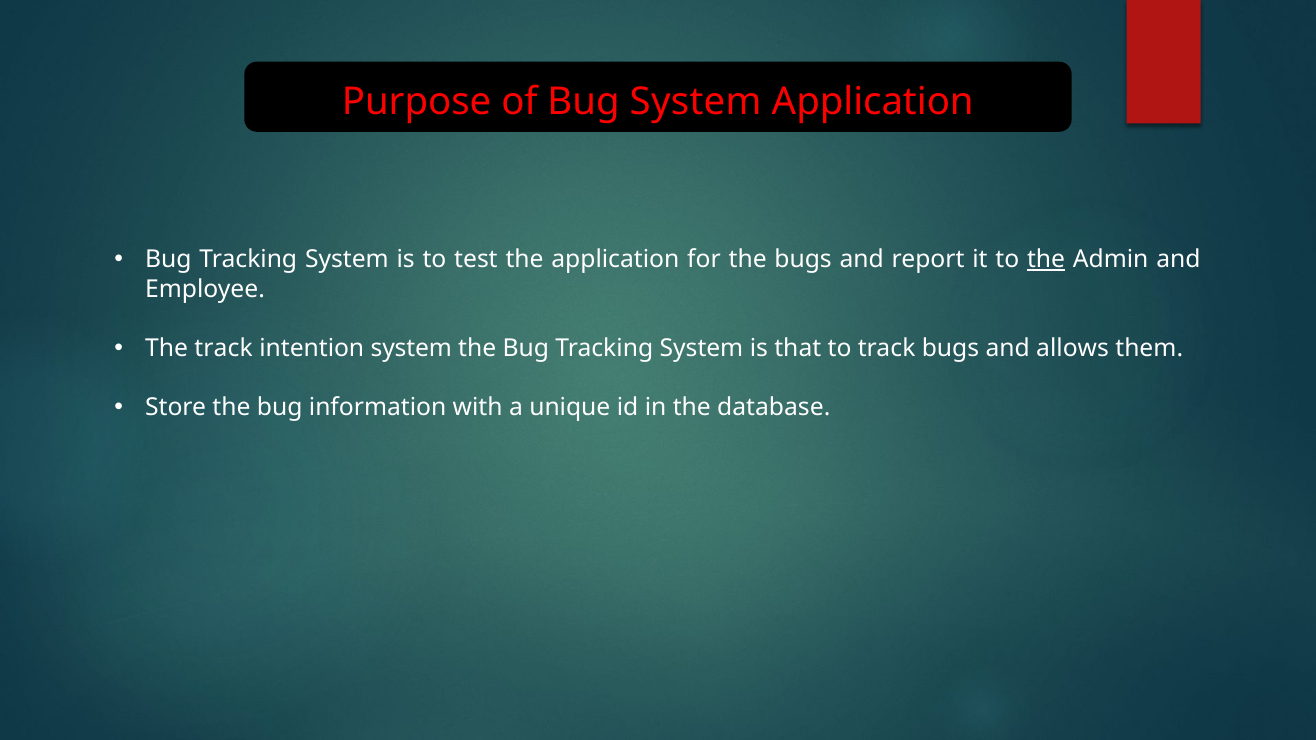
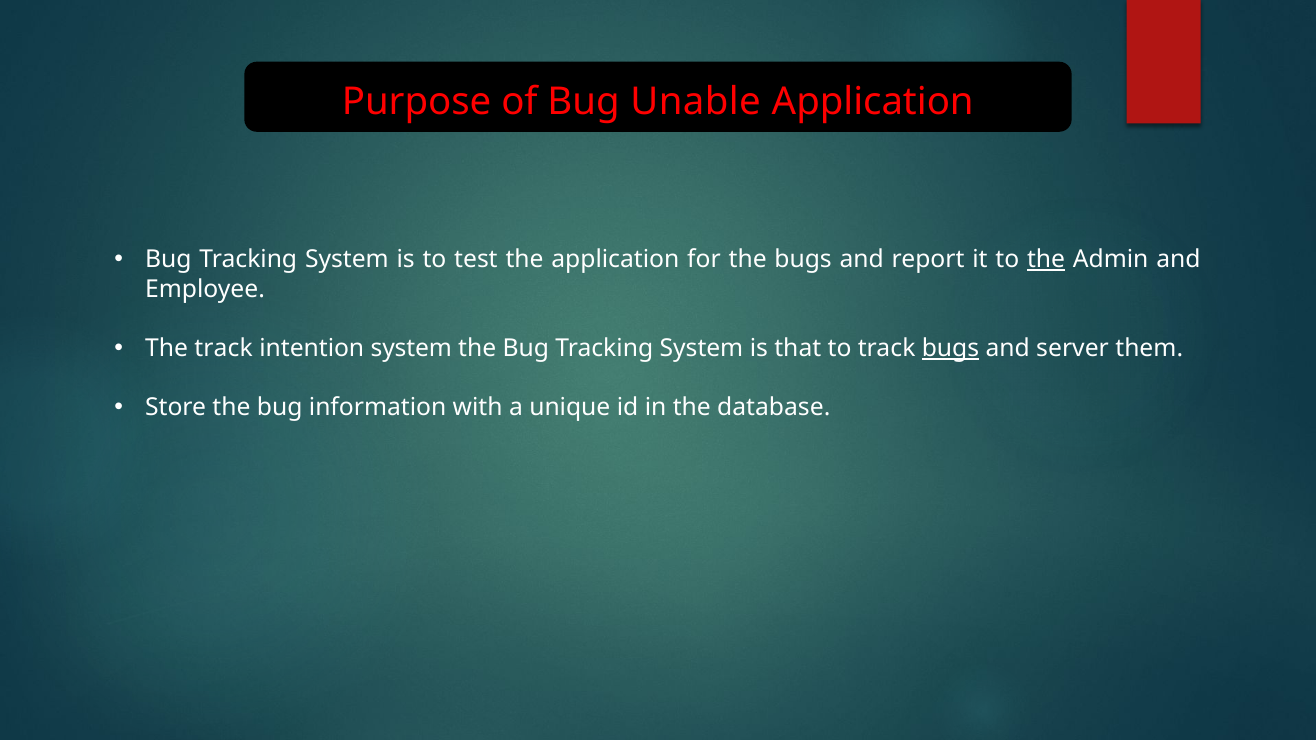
Bug System: System -> Unable (696, 102)
bugs underline: none -> present (950, 348)
allows: allows -> server (1073, 348)
